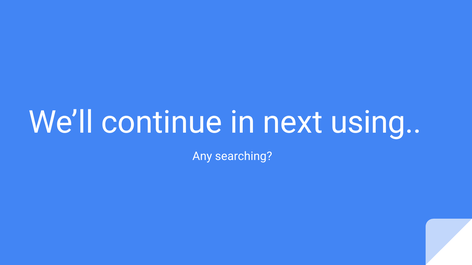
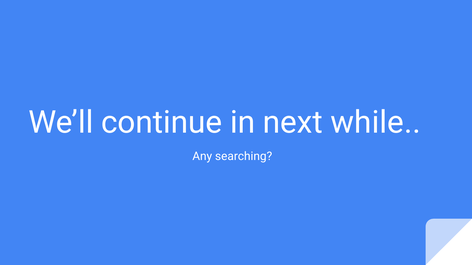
using: using -> while (376, 123)
